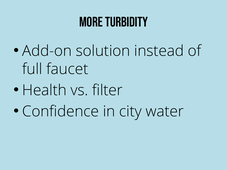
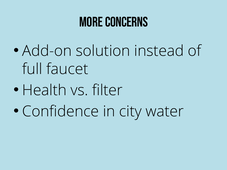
Turbidity: Turbidity -> Concerns (126, 22)
